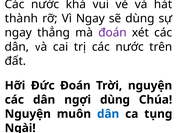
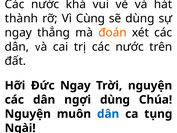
Vì Ngay: Ngay -> Cùng (90, 18)
đoán colour: purple -> orange (112, 33)
Đức Đoán: Đoán -> Ngay (75, 85)
